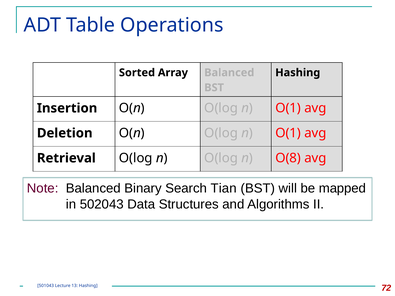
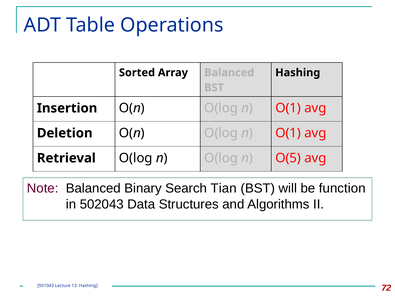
O(8: O(8 -> O(5 (288, 158)
mapped: mapped -> function (342, 189)
